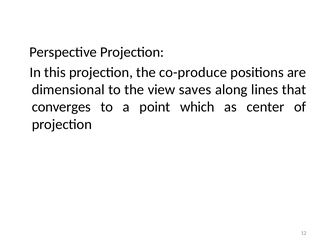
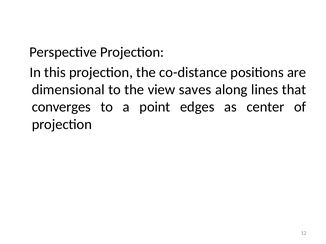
co-produce: co-produce -> co-distance (193, 72)
which: which -> edges (197, 107)
